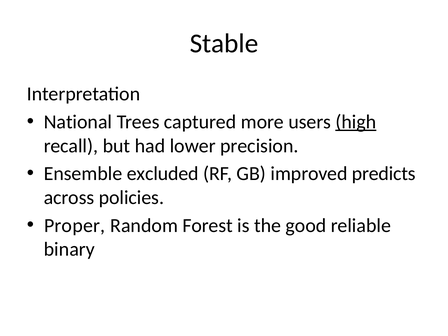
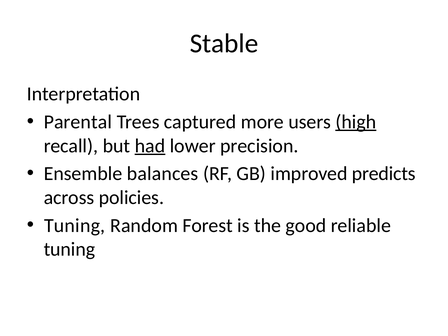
National: National -> Parental (78, 122)
had underline: none -> present (150, 146)
excluded: excluded -> balances (163, 174)
Proper: Proper -> Tuning (75, 225)
binary: binary -> tuning (69, 249)
